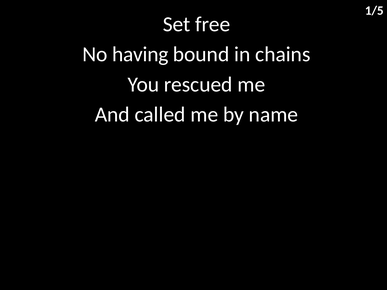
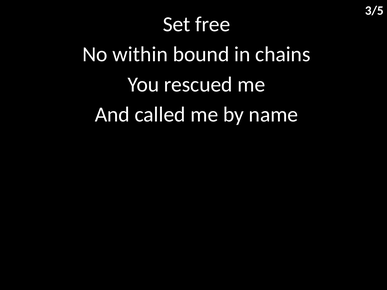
1/5: 1/5 -> 3/5 (374, 11)
having: having -> within (140, 54)
